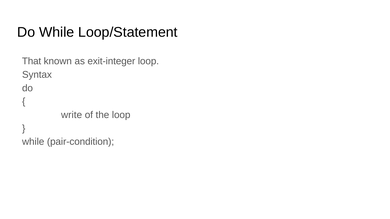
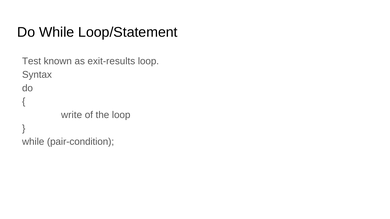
That: That -> Test (32, 61)
exit-integer: exit-integer -> exit-results (111, 61)
